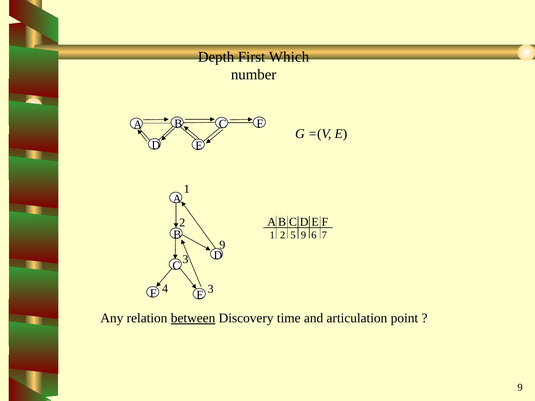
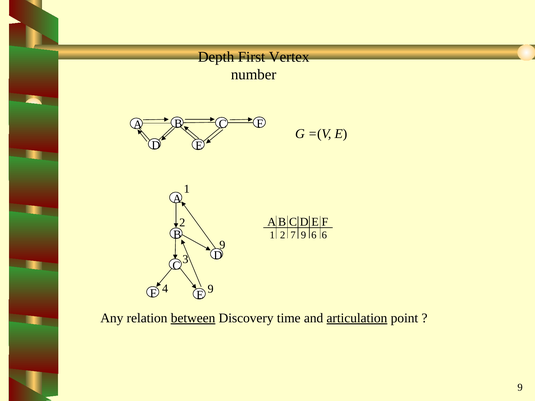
Which: Which -> Vertex (289, 57)
5: 5 -> 7 (293, 235)
6 7: 7 -> 6 (324, 235)
4 3: 3 -> 9 (211, 289)
articulation underline: none -> present (357, 318)
